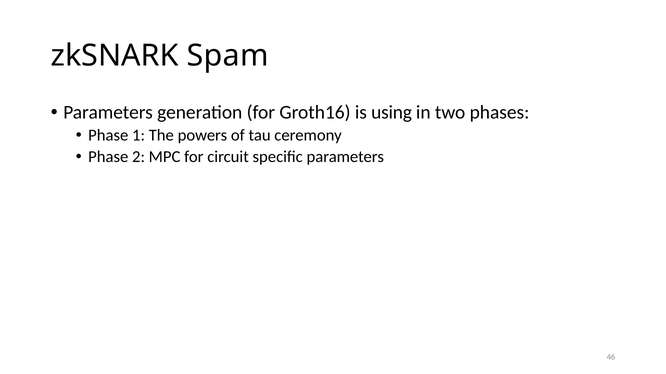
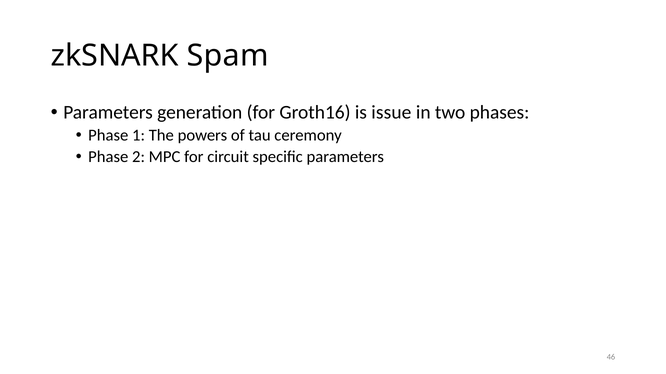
using: using -> issue (391, 113)
